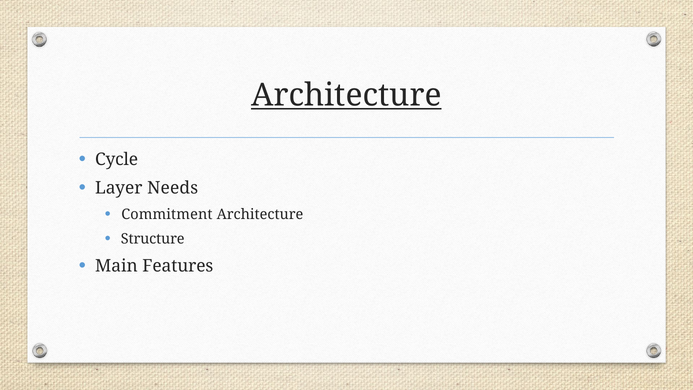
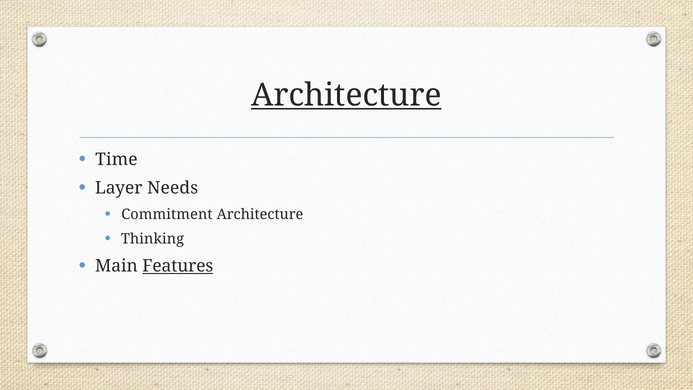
Cycle: Cycle -> Time (116, 160)
Structure: Structure -> Thinking (153, 239)
Features underline: none -> present (178, 266)
